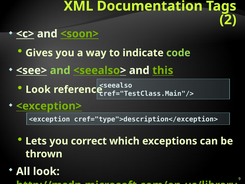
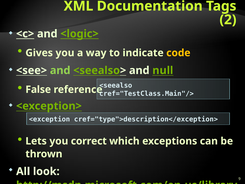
<soon>: <soon> -> <logic> (79, 34)
code colour: light green -> yellow (178, 53)
this: this -> null (163, 70)
Look: Look -> False (38, 89)
